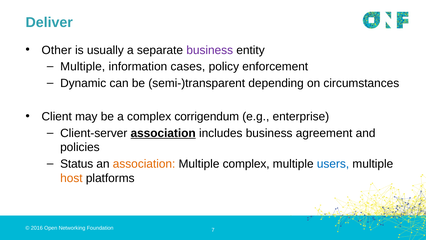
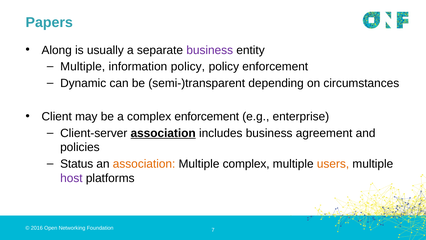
Deliver: Deliver -> Papers (49, 22)
Other: Other -> Along (57, 50)
information cases: cases -> policy (188, 67)
complex corrigendum: corrigendum -> enforcement (207, 116)
users colour: blue -> orange (333, 164)
host colour: orange -> purple (71, 178)
